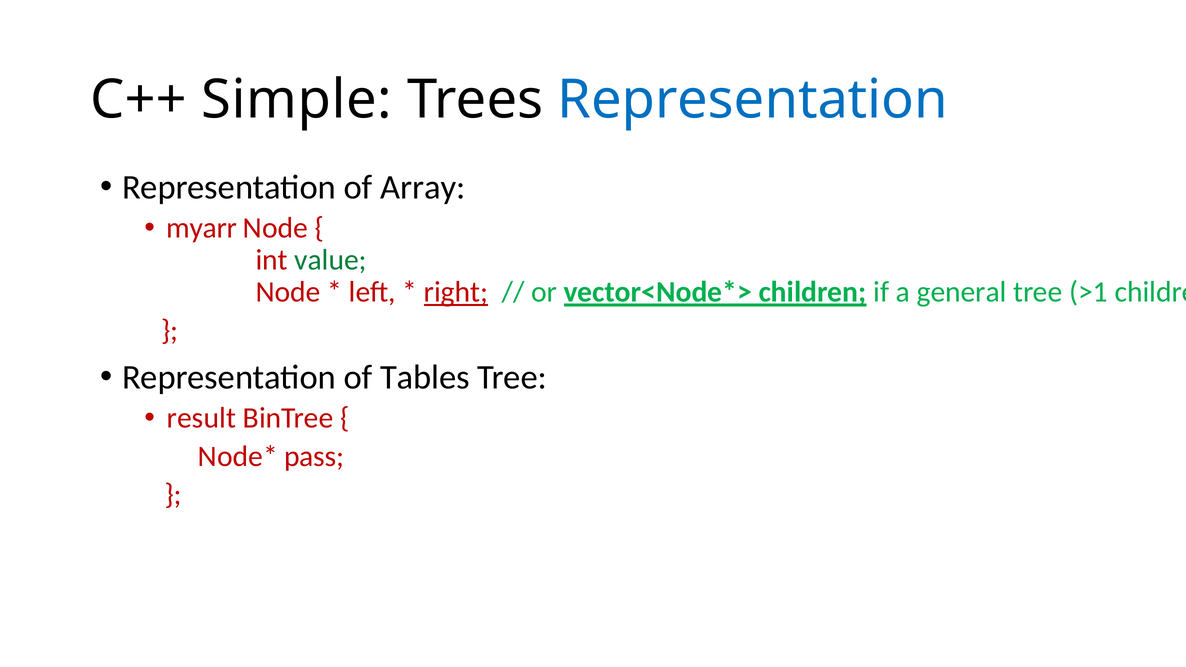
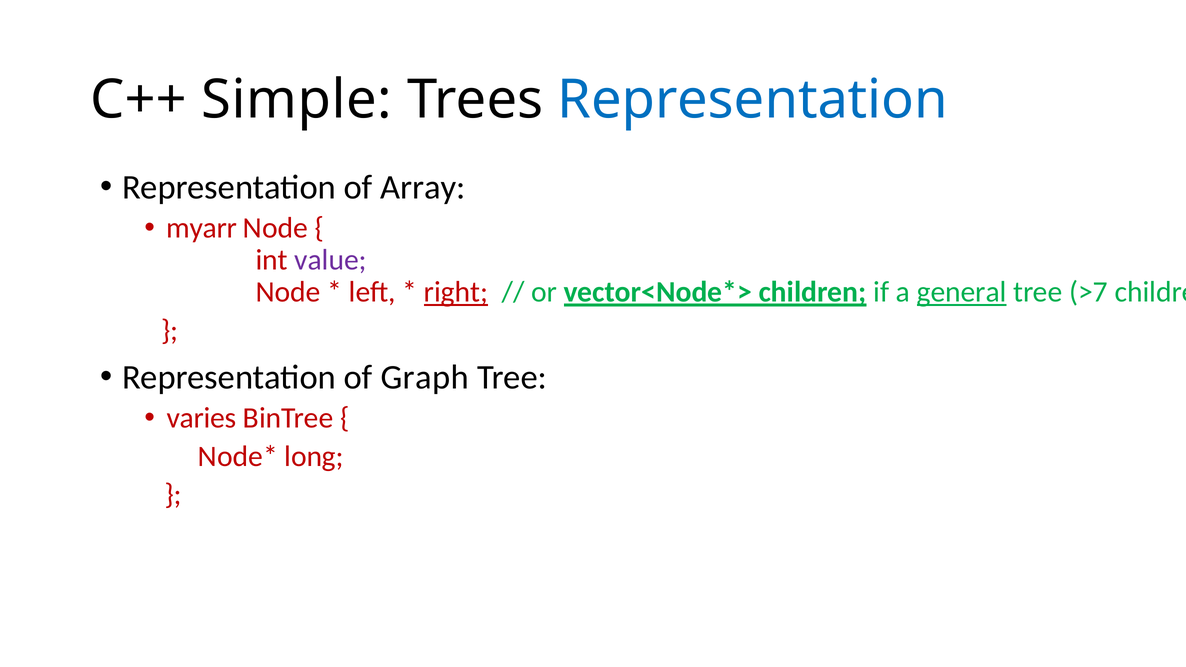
value colour: green -> purple (331, 260)
general underline: none -> present (962, 292)
>1: >1 -> >7 (1088, 292)
Tables: Tables -> Graph (425, 377)
result: result -> varies (202, 418)
pass: pass -> long (314, 456)
